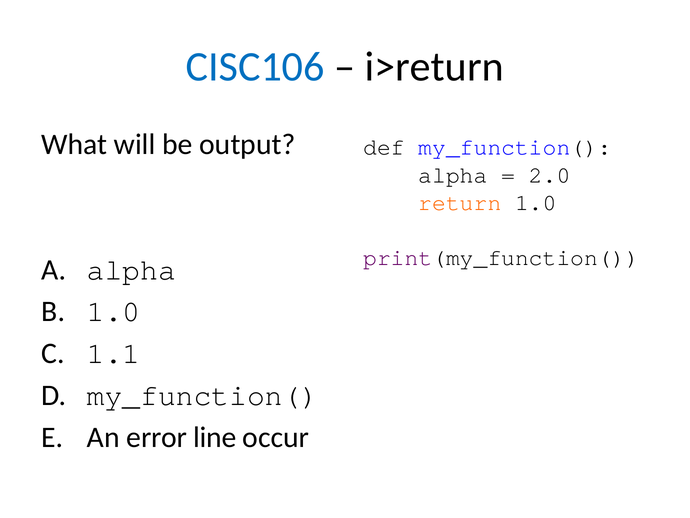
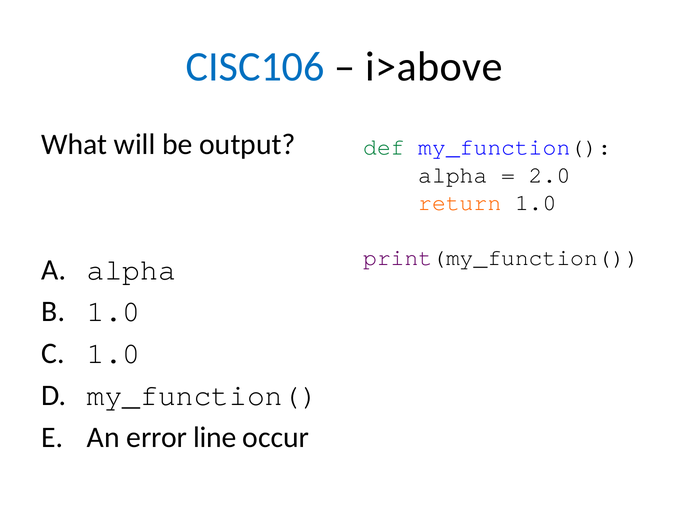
i>return: i>return -> i>above (434, 67)
def colour: black -> green (384, 147)
1.1: 1.1 -> 1.0 (114, 353)
